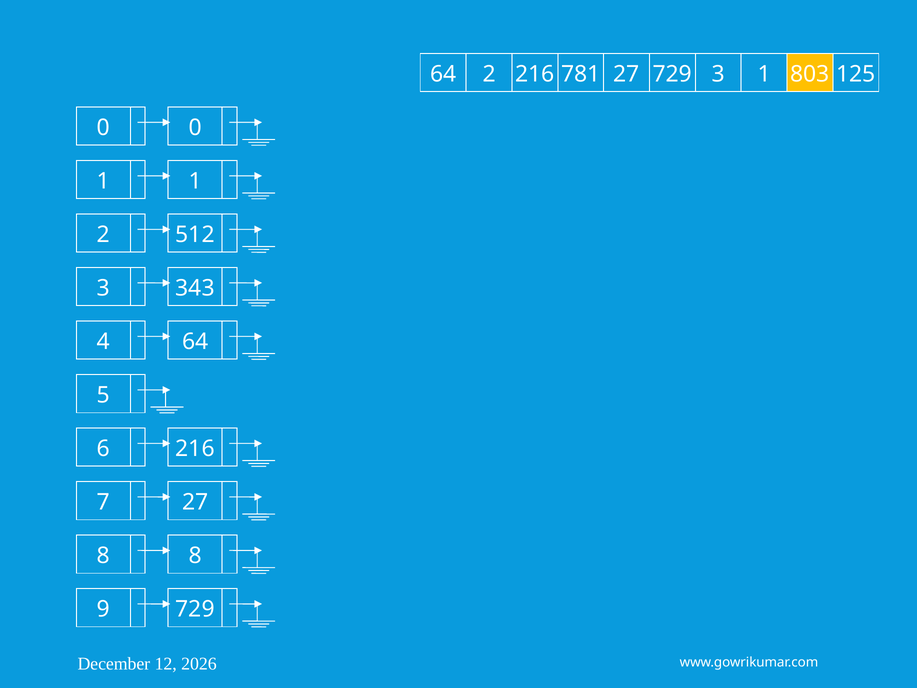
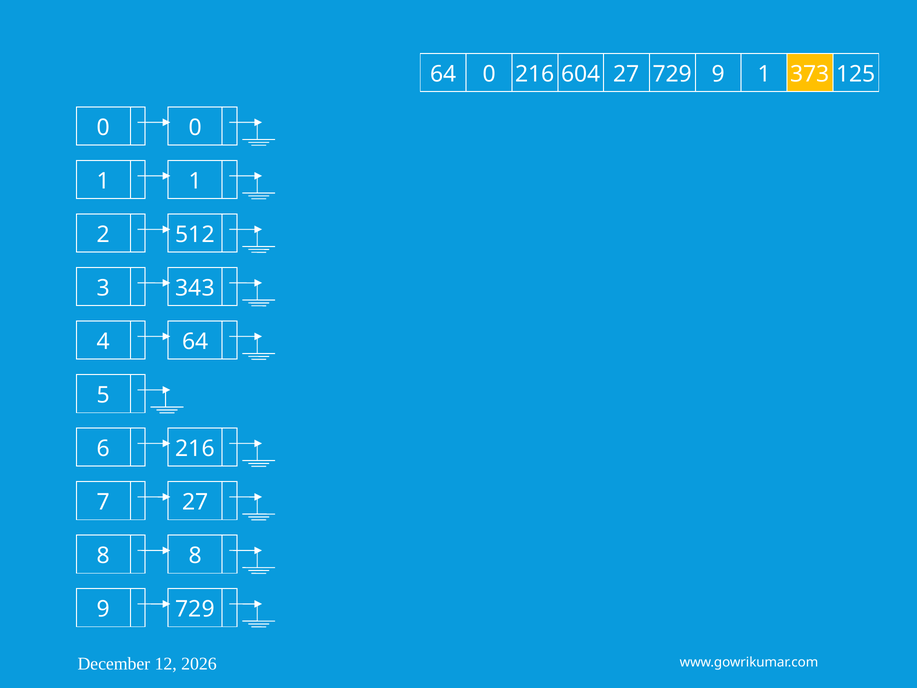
64 2: 2 -> 0 (489, 74)
781: 781 -> 604 (581, 74)
729 3: 3 -> 9 (718, 74)
803: 803 -> 373 (810, 74)
